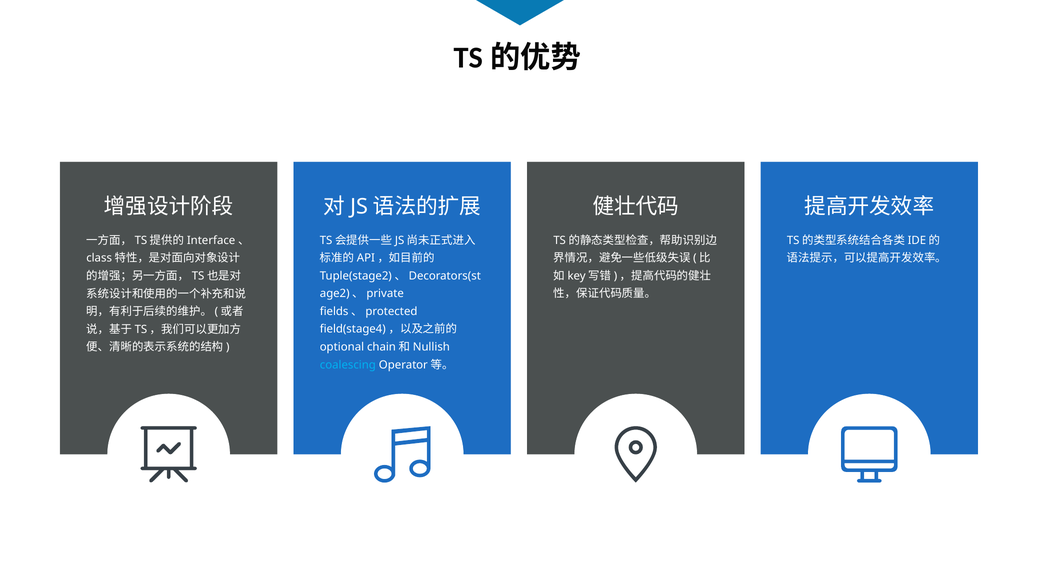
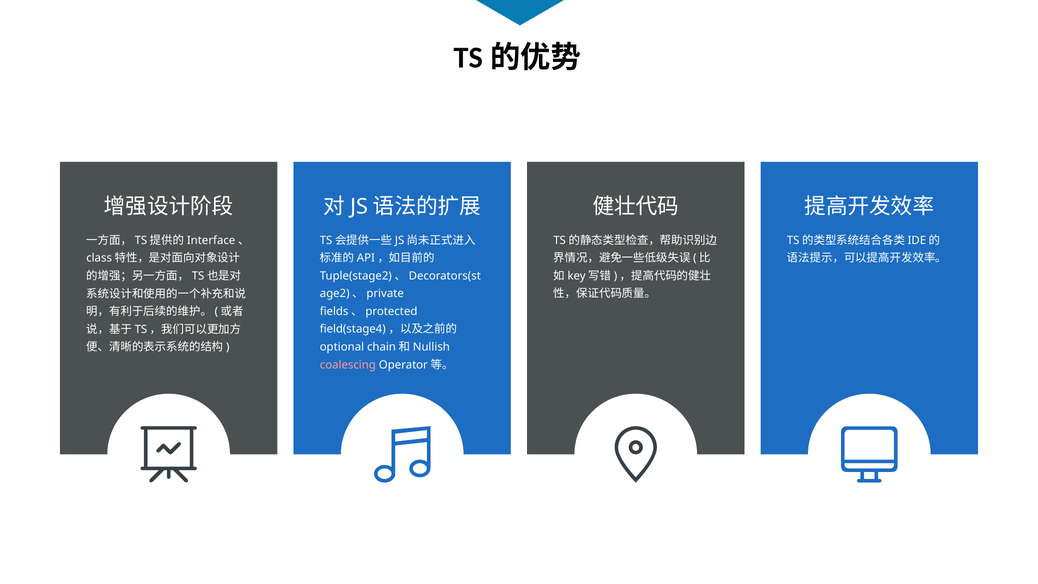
coalescing colour: light blue -> pink (348, 365)
